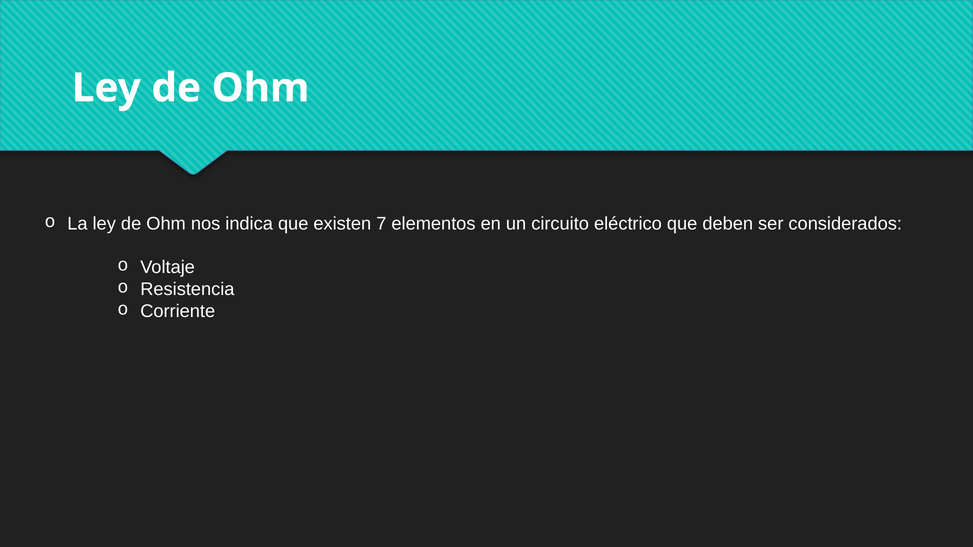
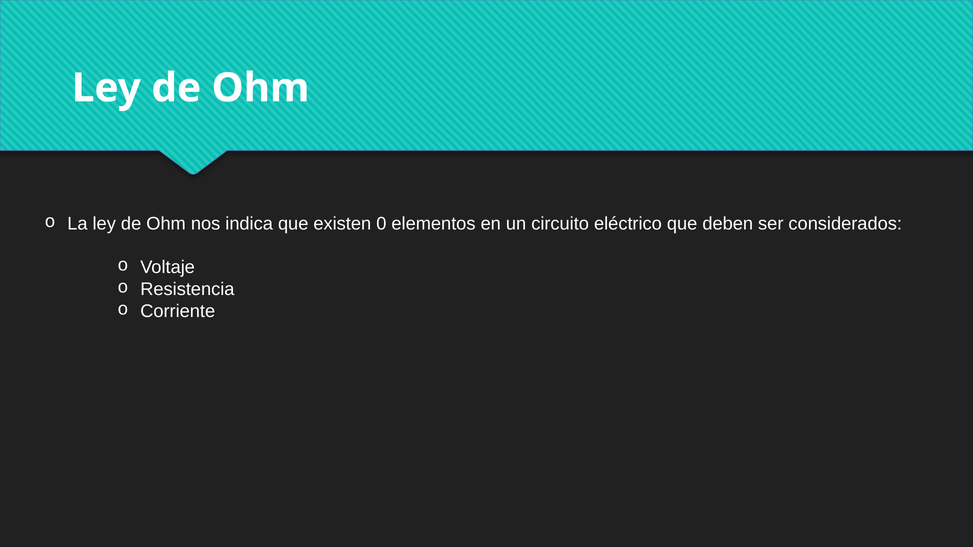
7: 7 -> 0 (381, 224)
